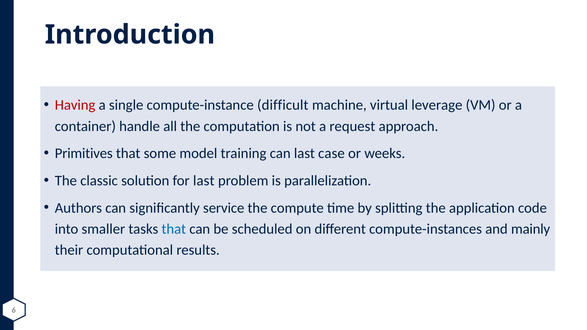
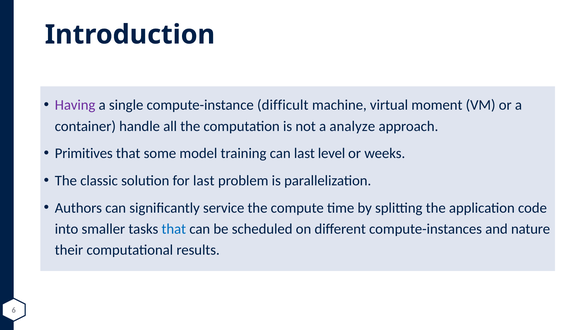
Having colour: red -> purple (75, 105)
leverage: leverage -> moment (437, 105)
request: request -> analyze (352, 126)
case: case -> level (332, 154)
mainly: mainly -> nature (531, 229)
